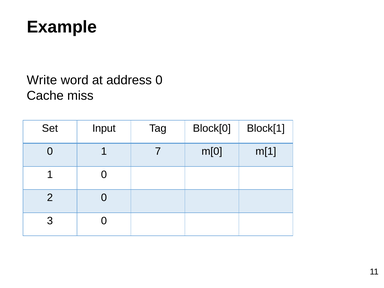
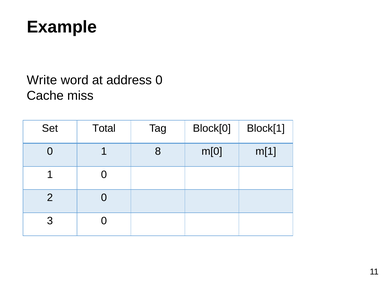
Input: Input -> Total (104, 128)
7: 7 -> 8 (158, 151)
